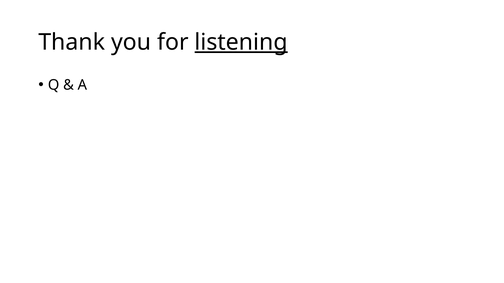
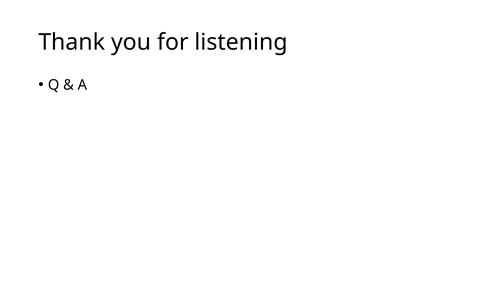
listening underline: present -> none (241, 42)
